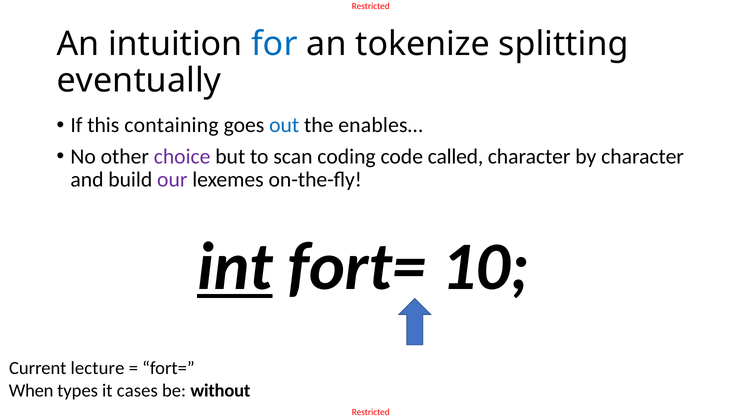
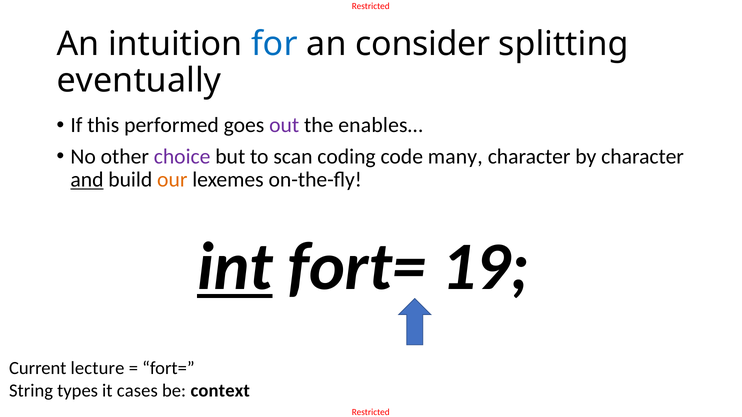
tokenize: tokenize -> consider (423, 44)
containing: containing -> performed (172, 125)
out colour: blue -> purple (284, 125)
called: called -> many (455, 157)
and underline: none -> present (87, 180)
our colour: purple -> orange (172, 180)
10: 10 -> 19 (485, 267)
When: When -> String (31, 391)
without: without -> context (220, 391)
